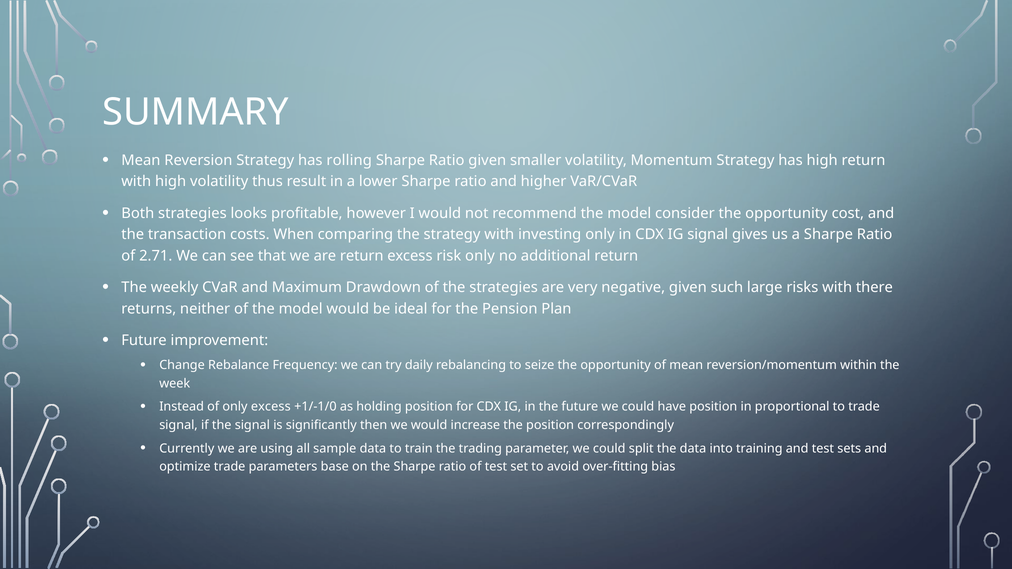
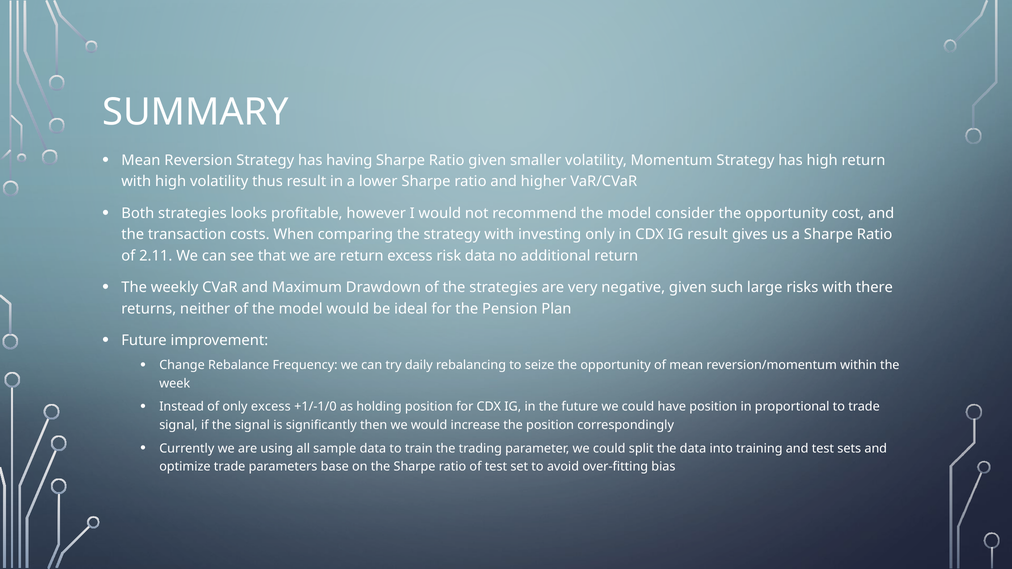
rolling: rolling -> having (349, 160)
IG signal: signal -> result (708, 235)
2.71: 2.71 -> 2.11 (156, 256)
risk only: only -> data (480, 256)
